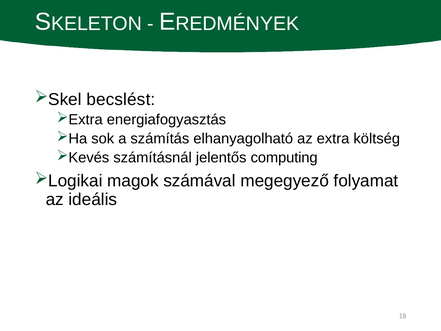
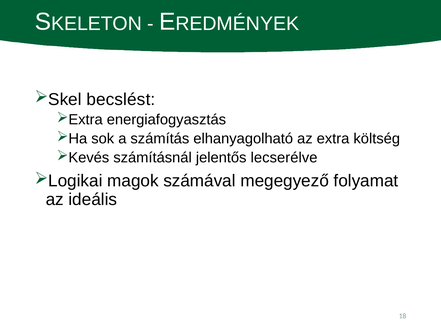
computing: computing -> lecserélve (284, 158)
